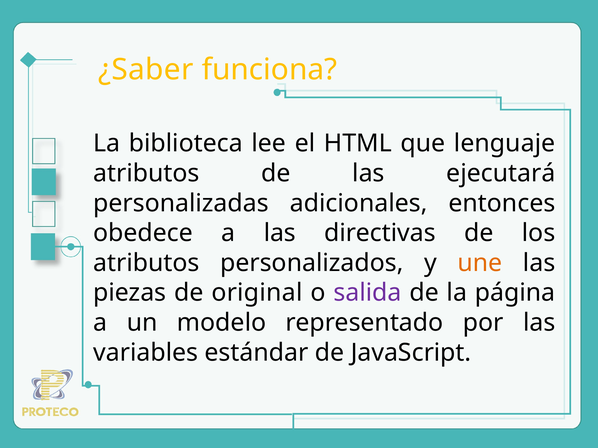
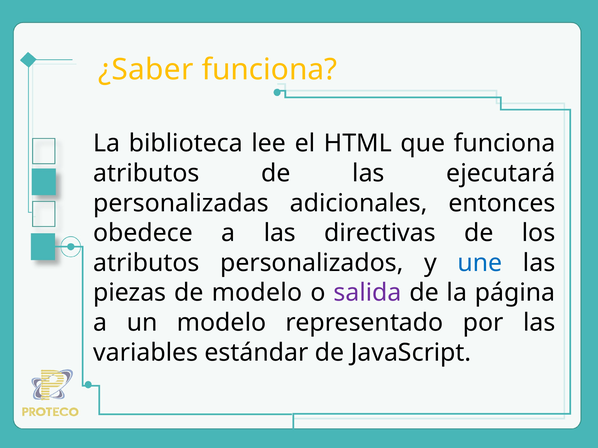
que lenguaje: lenguaje -> funciona (505, 144)
une colour: orange -> blue (480, 263)
de original: original -> modelo (257, 293)
